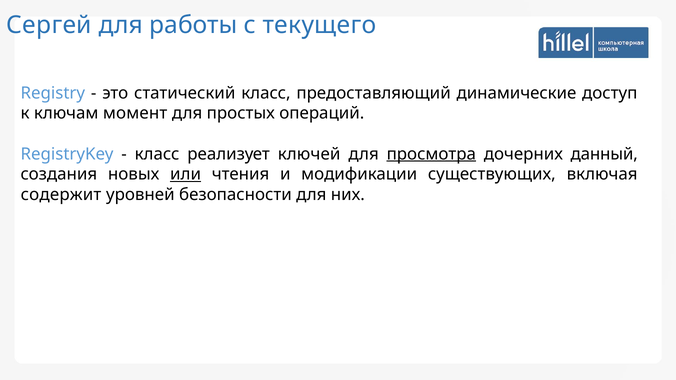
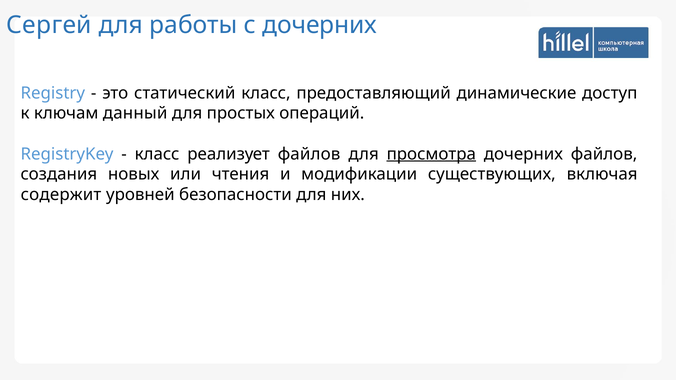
с текущего: текущего -> дочерних (320, 25)
момент: момент -> данный (135, 113)
реализует ключей: ключей -> файлов (309, 154)
дочерних данный: данный -> файлов (604, 154)
или underline: present -> none (186, 174)
